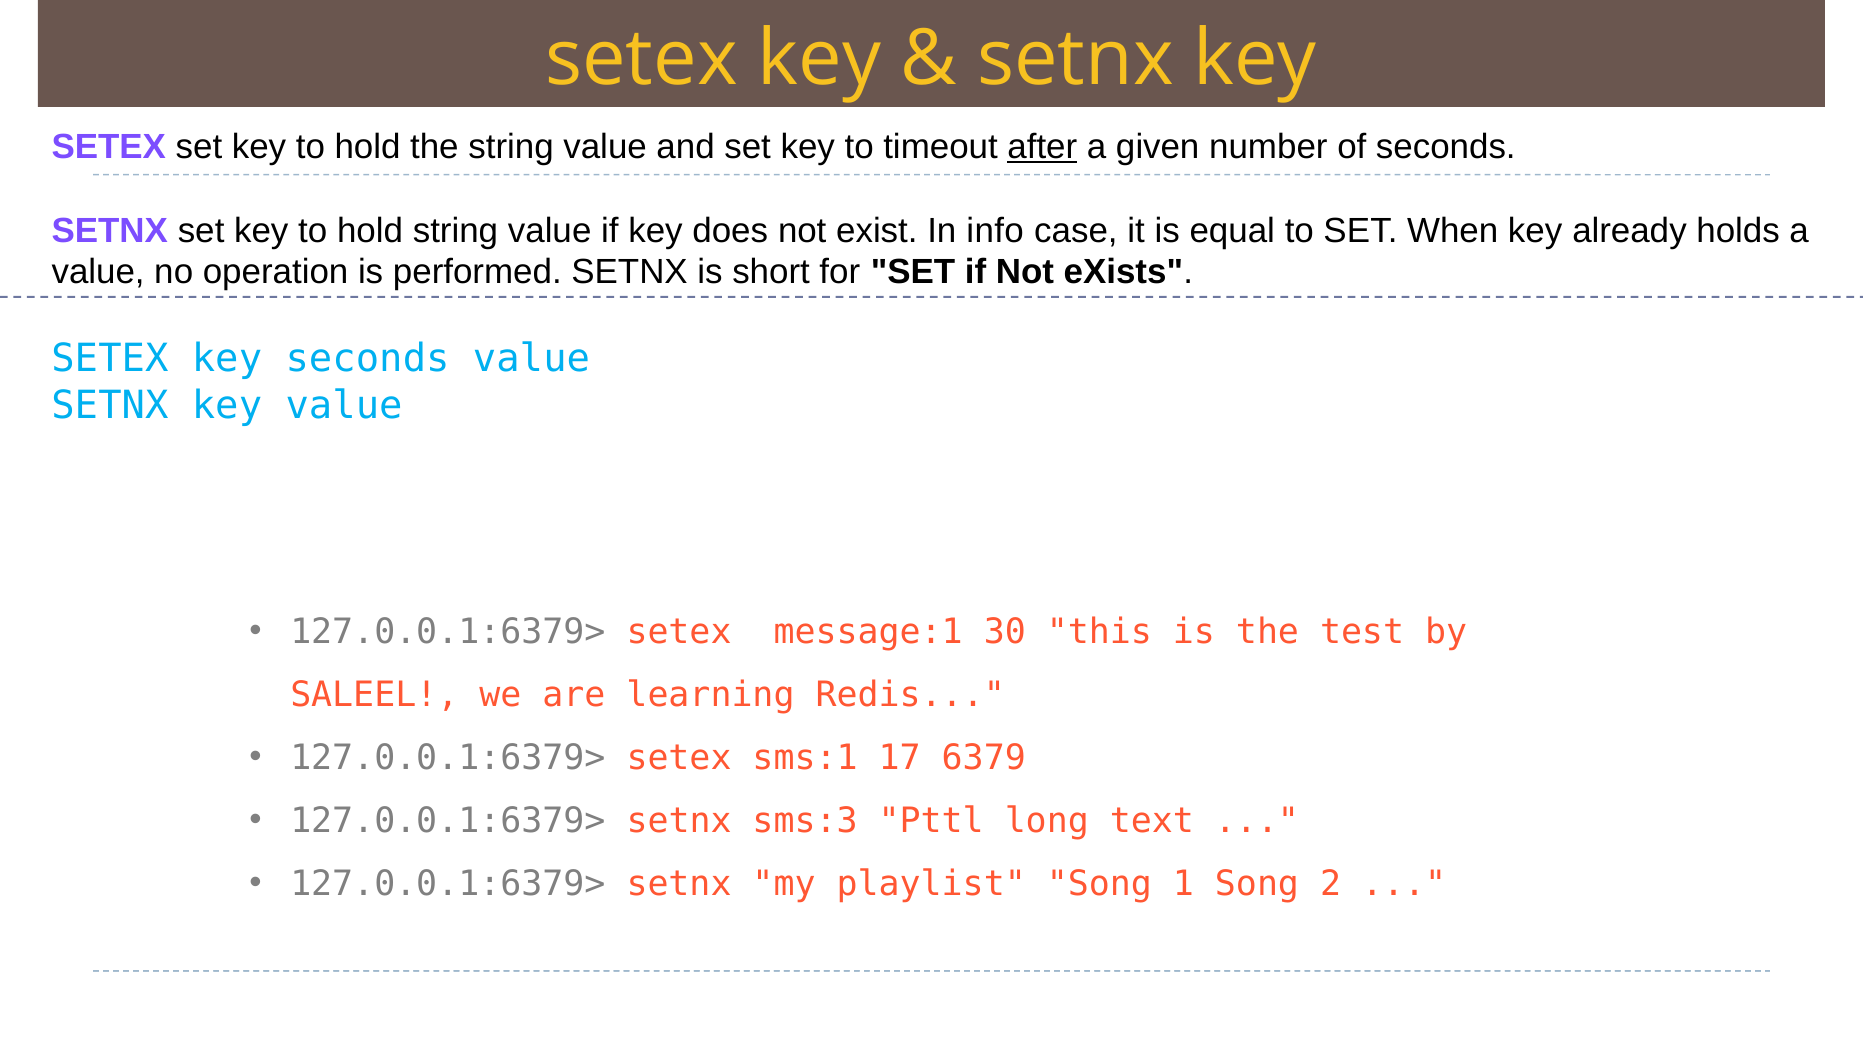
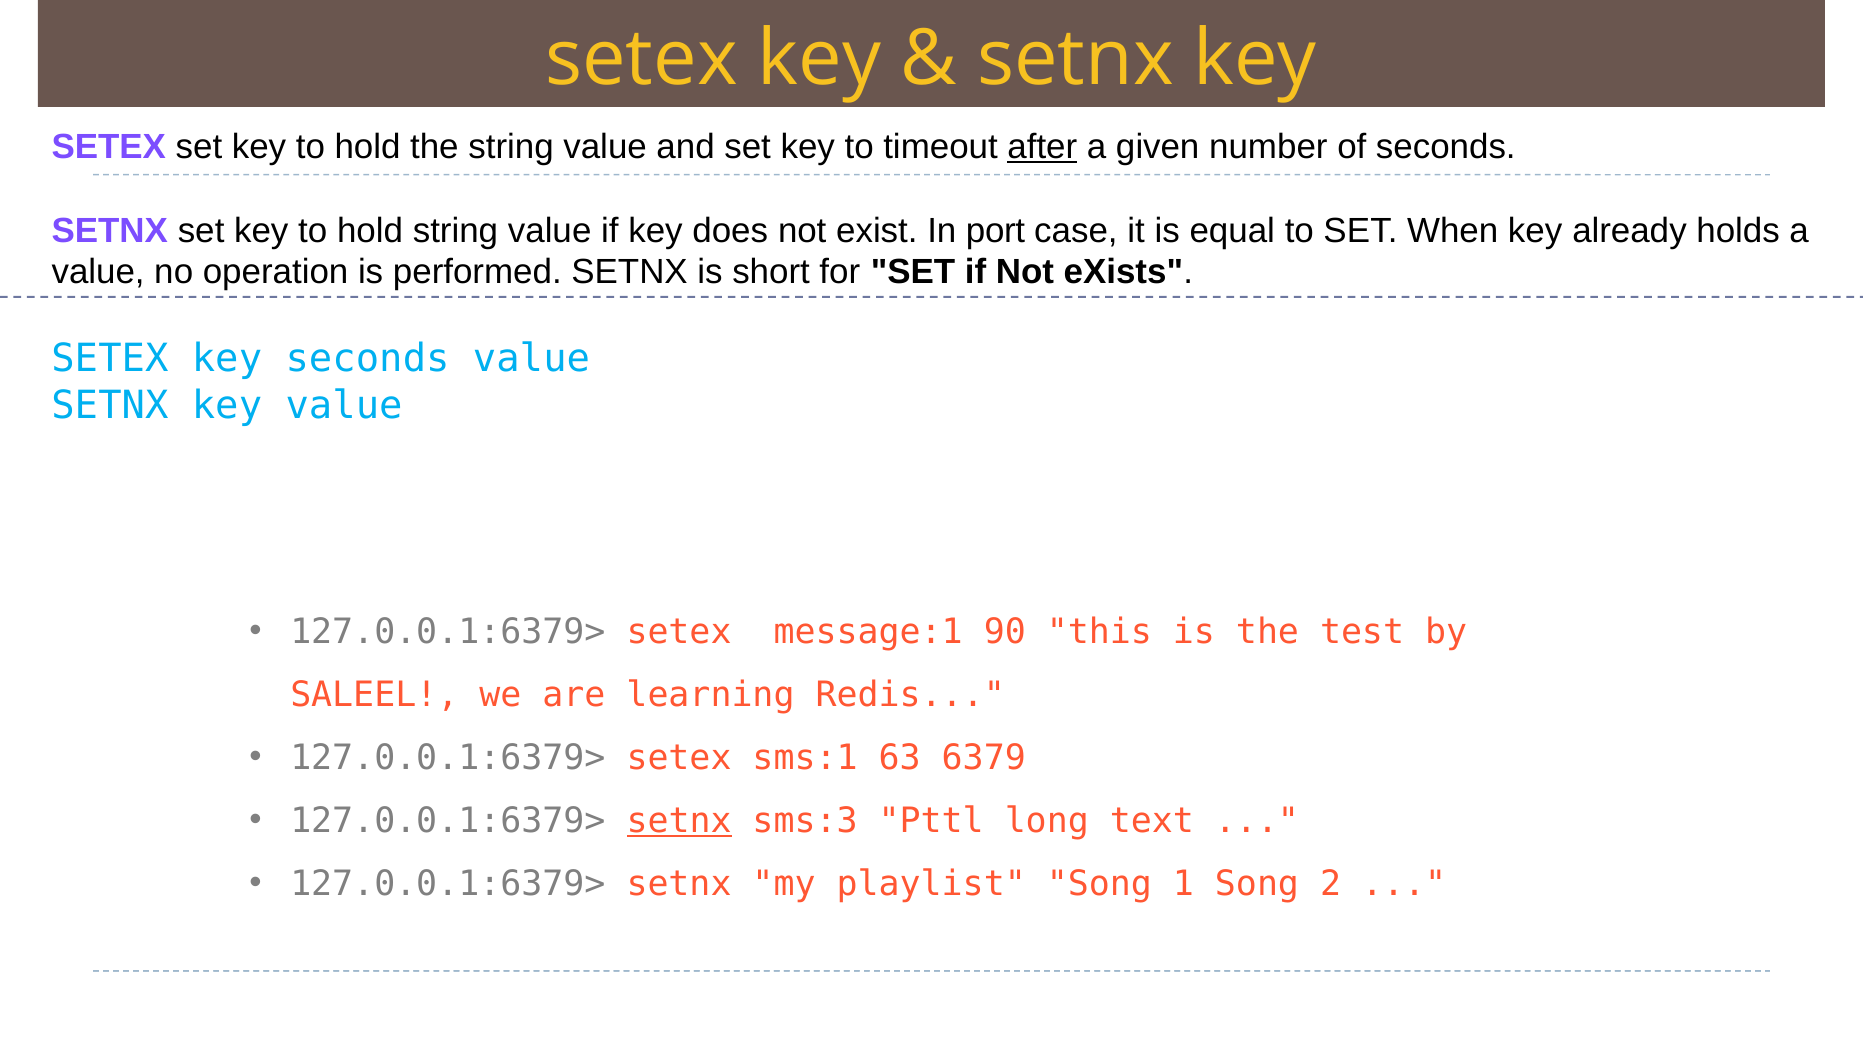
info: info -> port (995, 231)
30: 30 -> 90 (1005, 632)
17: 17 -> 63 (900, 758)
setnx underline: none -> present (679, 821)
